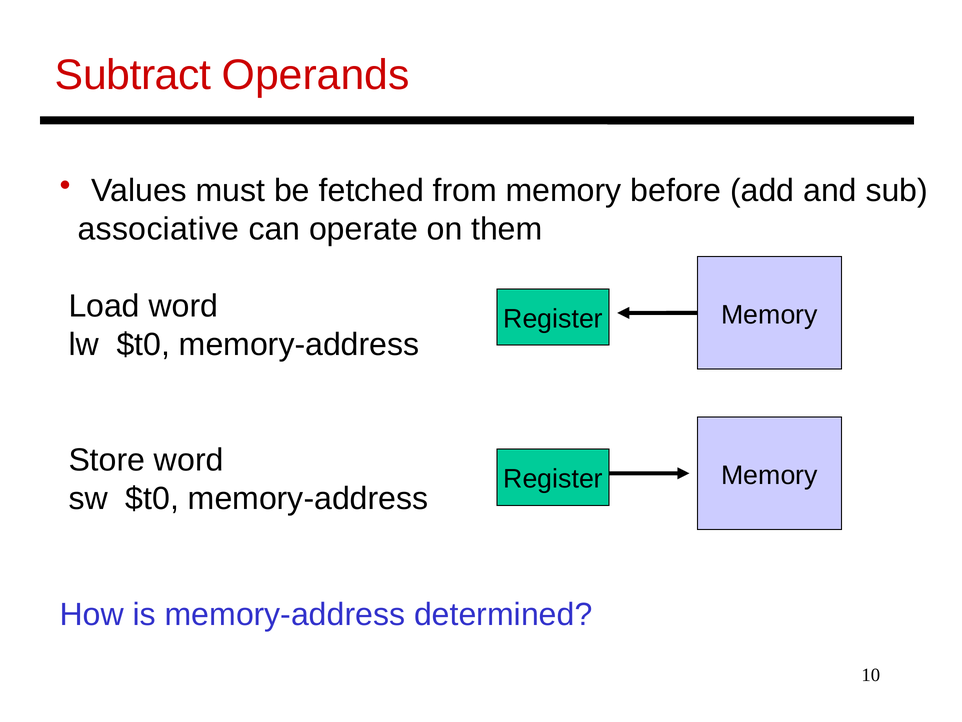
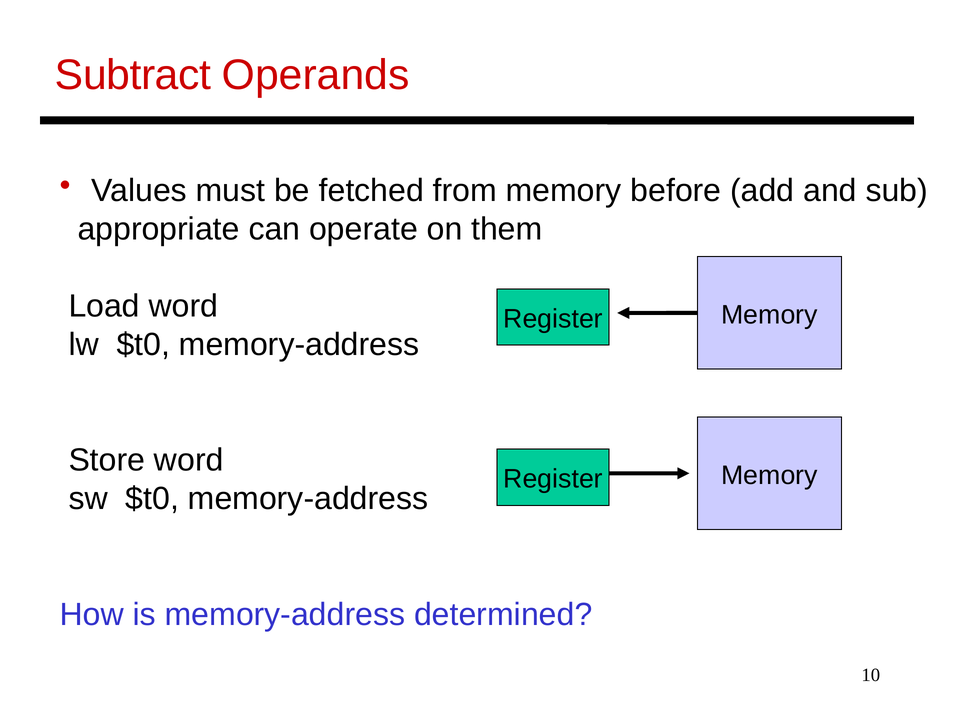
associative: associative -> appropriate (159, 229)
